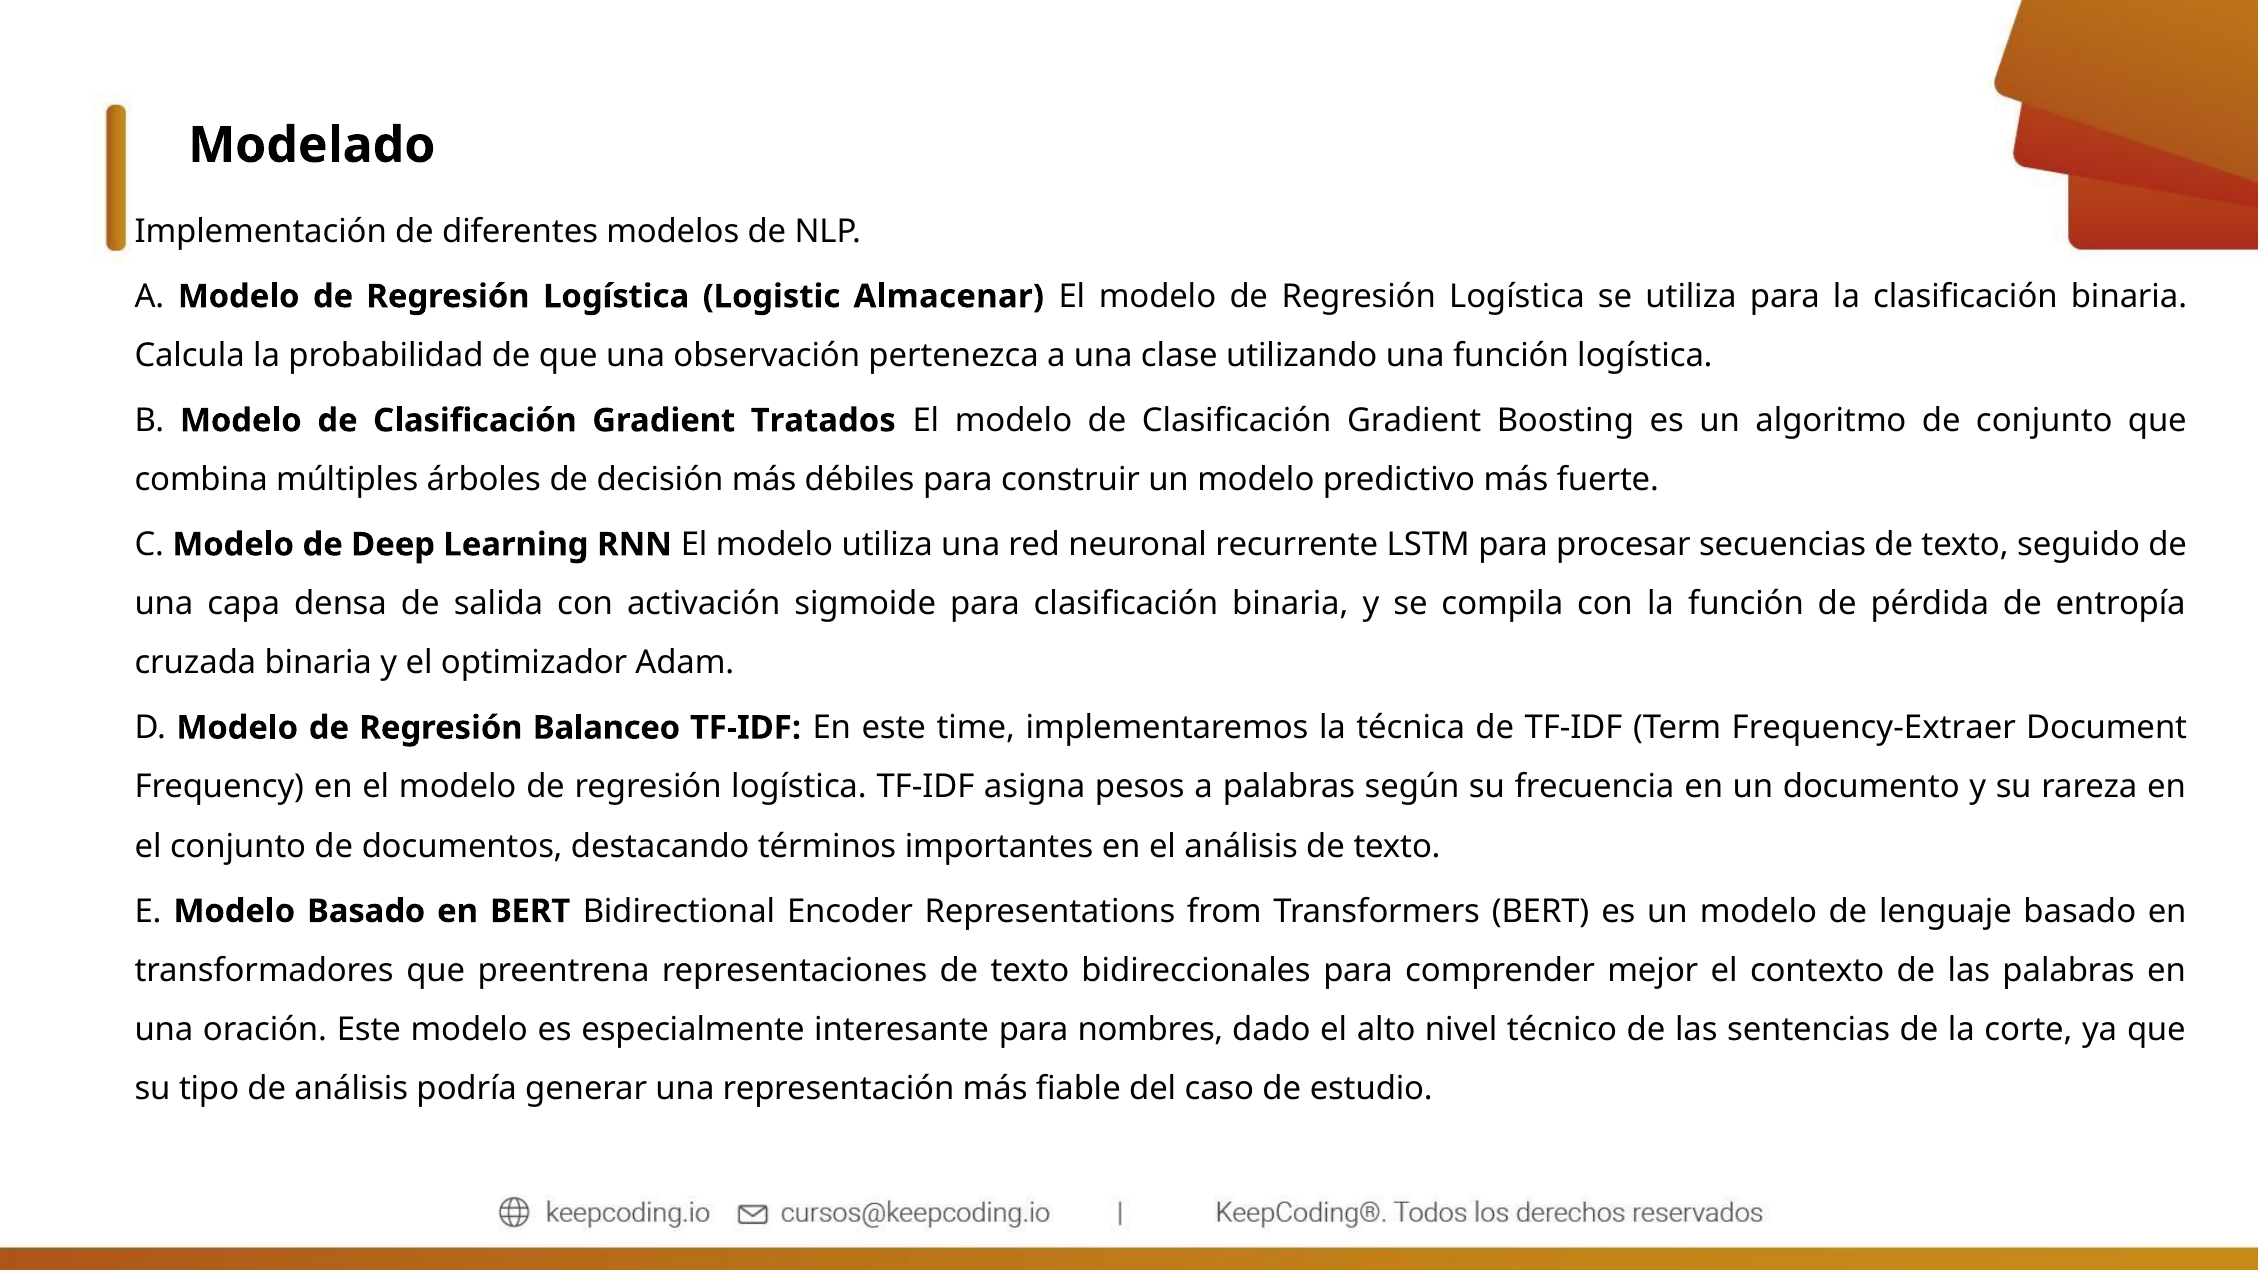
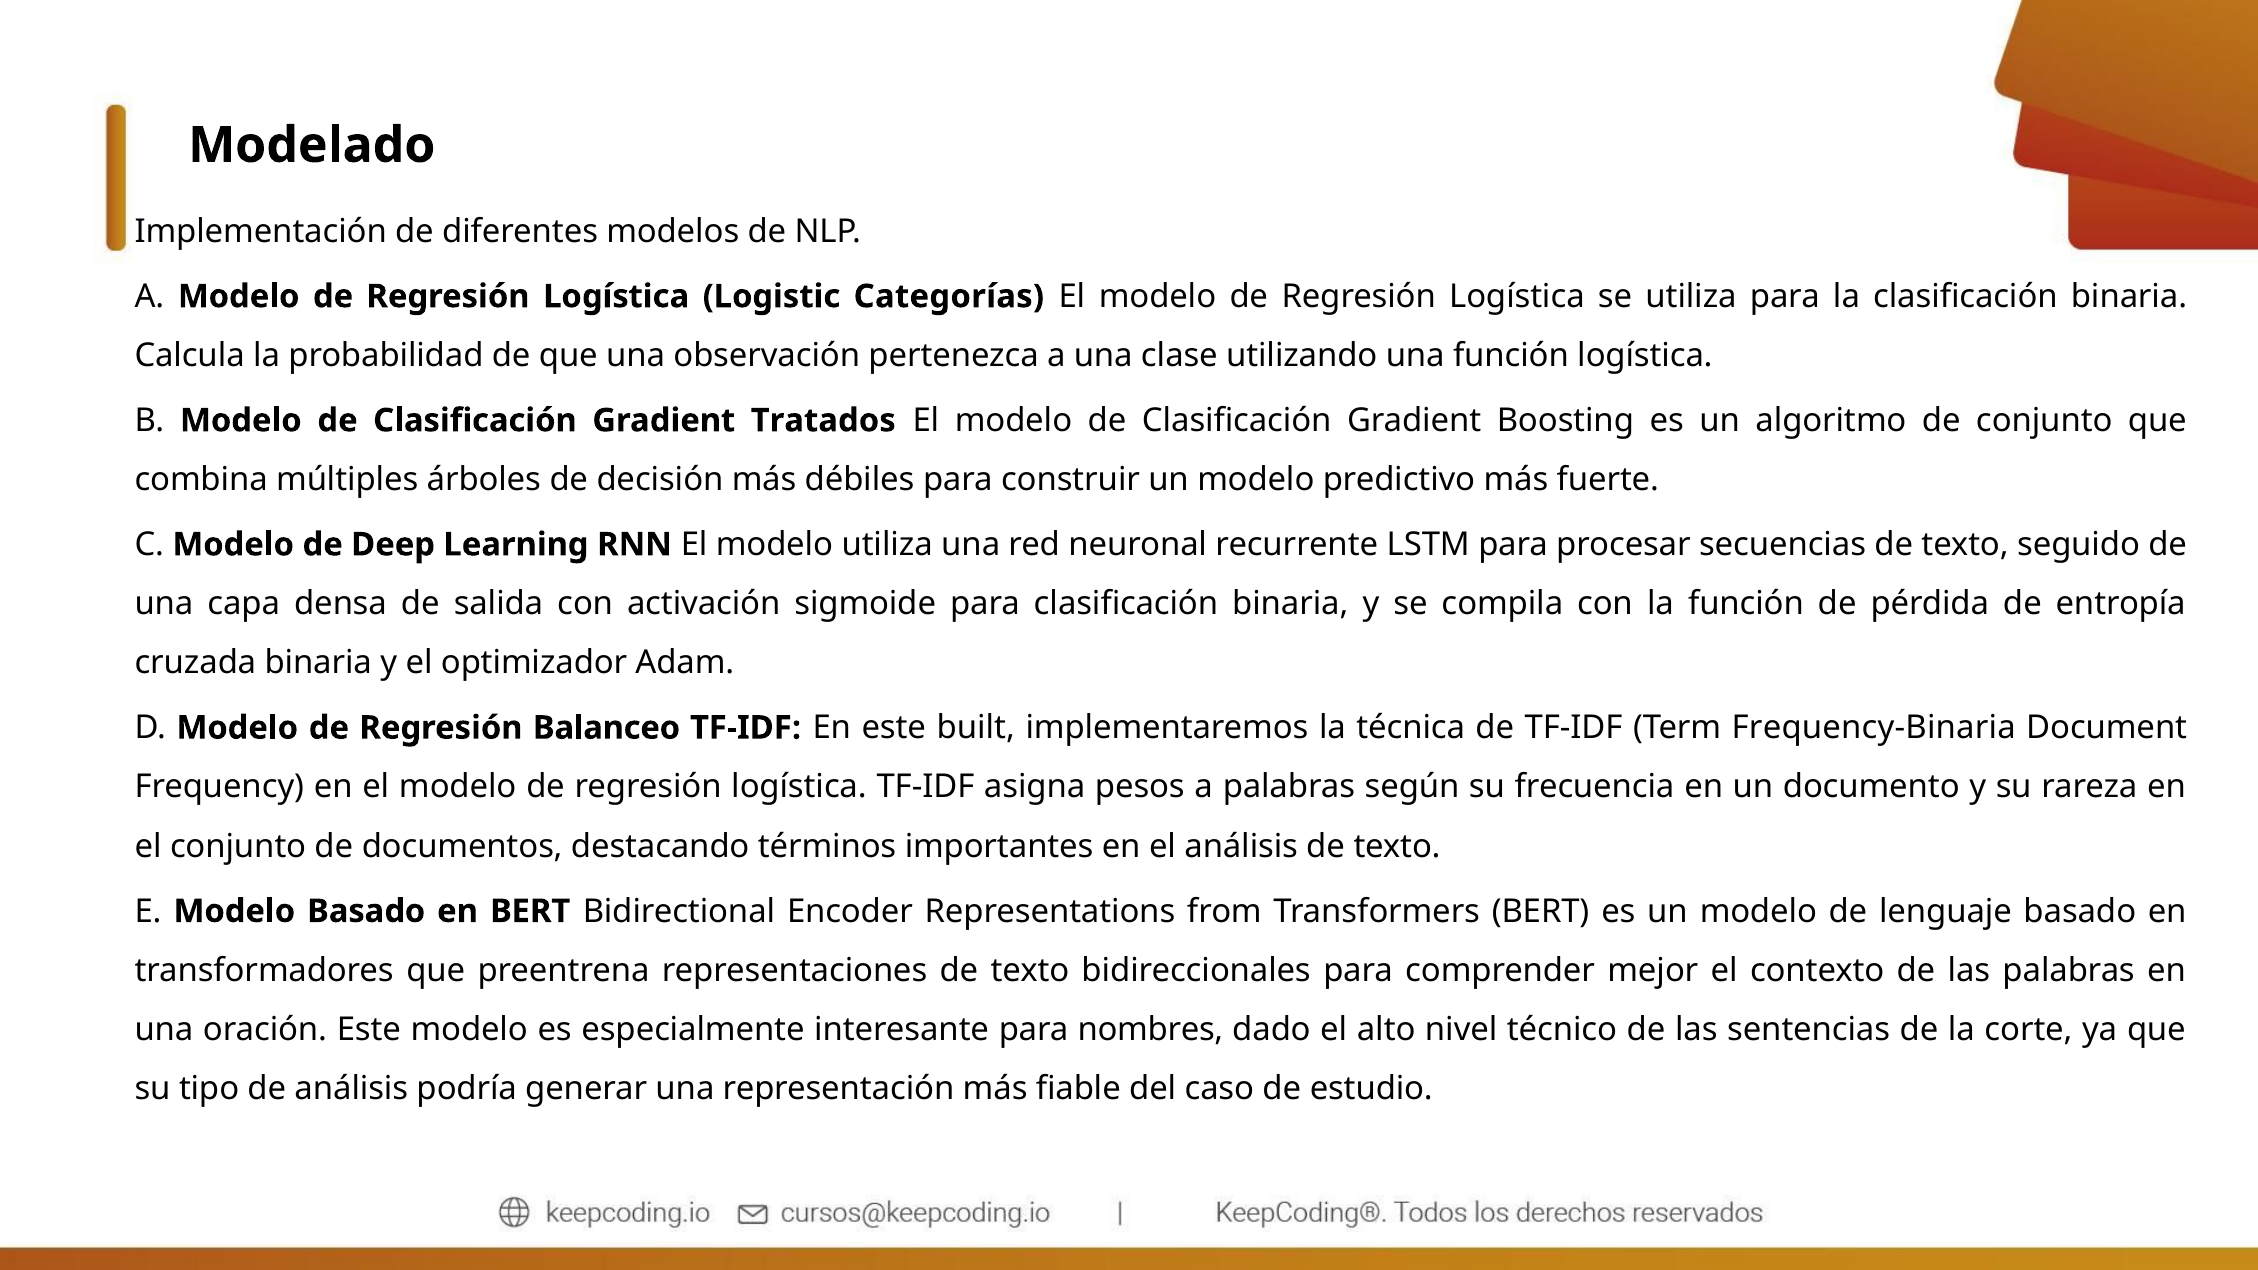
Almacenar: Almacenar -> Categorías (949, 296)
time: time -> built (976, 728)
Frequency-Extraer: Frequency-Extraer -> Frequency-Binaria (1874, 728)
